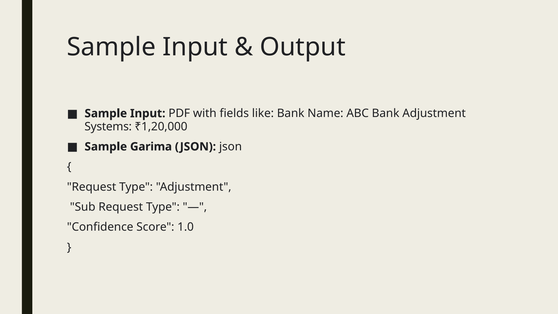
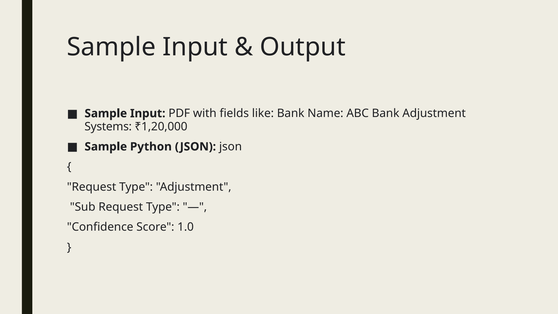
Garima: Garima -> Python (151, 147)
